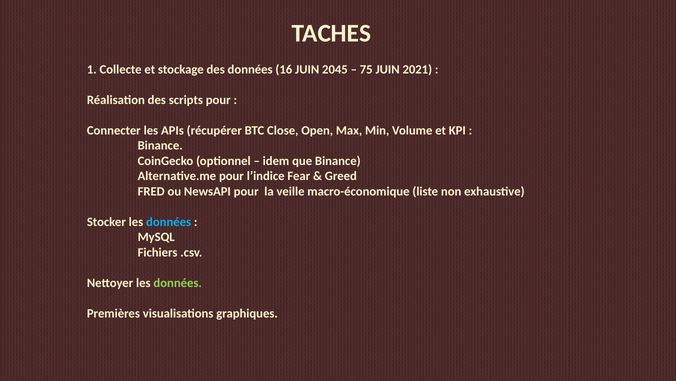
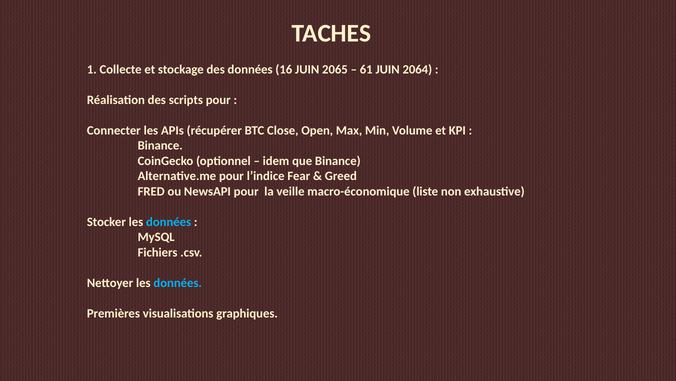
2045: 2045 -> 2065 (335, 69)
75: 75 -> 61 (366, 69)
2021: 2021 -> 2064 (417, 69)
données colour: light green -> light blue (178, 282)
